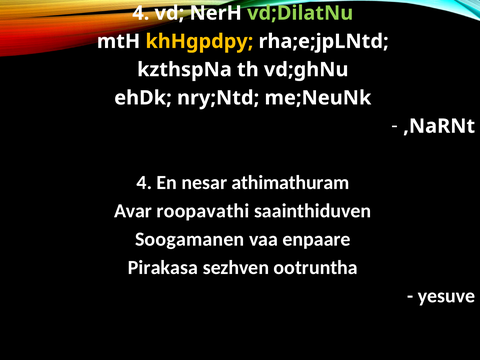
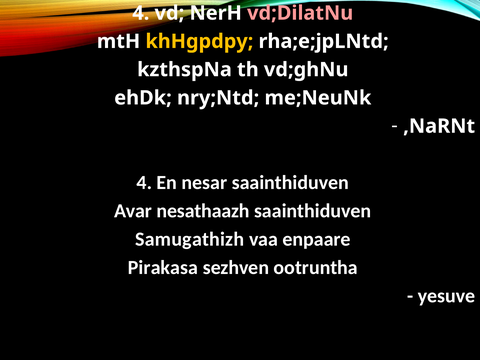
vd;DilatNu colour: light green -> pink (300, 13)
nesar athimathuram: athimathuram -> saainthiduven (290, 183)
roopavathi: roopavathi -> nesathaazh (203, 211)
Soogamanen: Soogamanen -> Samugathizh (190, 239)
